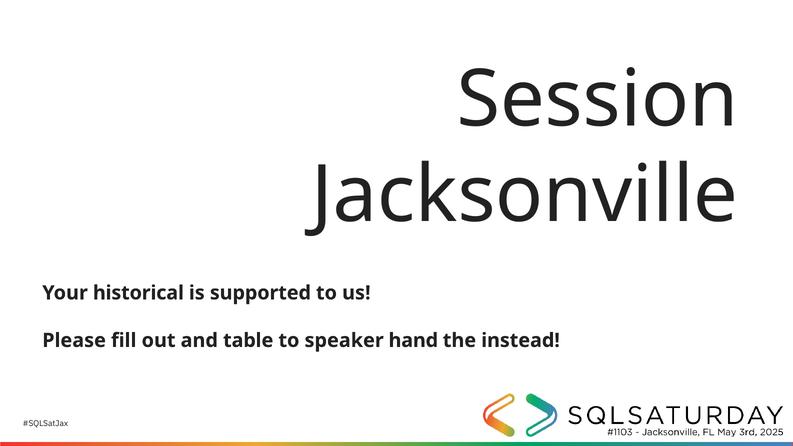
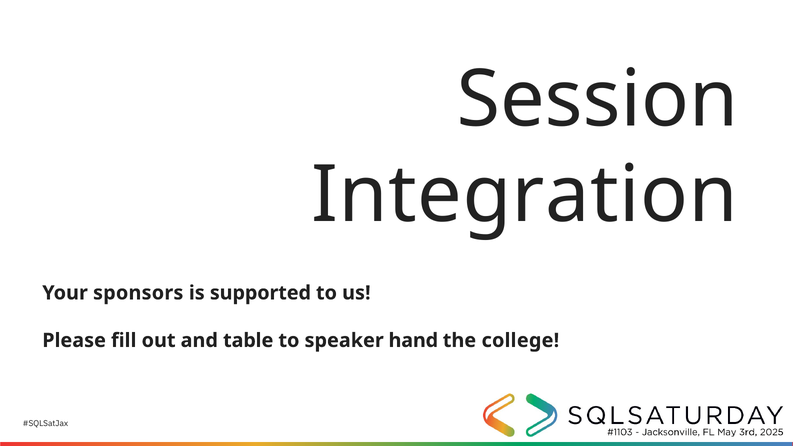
Jacksonville: Jacksonville -> Integration (525, 195)
historical: historical -> sponsors (138, 293)
instead: instead -> college (520, 340)
